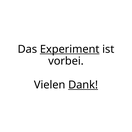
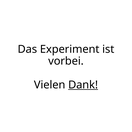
Experiment underline: present -> none (70, 49)
